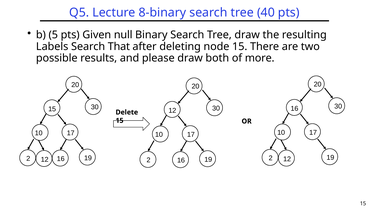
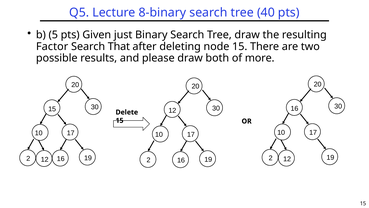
null: null -> just (123, 35)
Labels: Labels -> Factor (52, 46)
